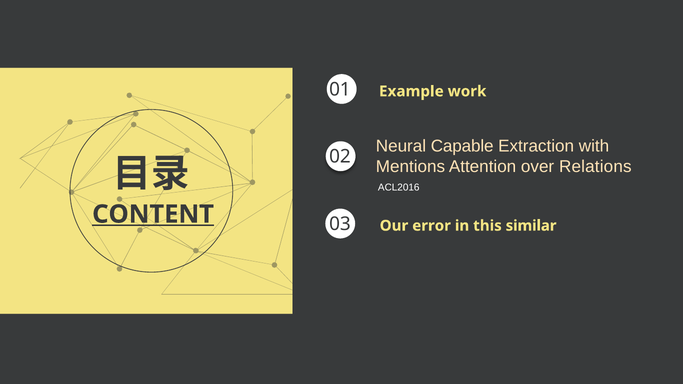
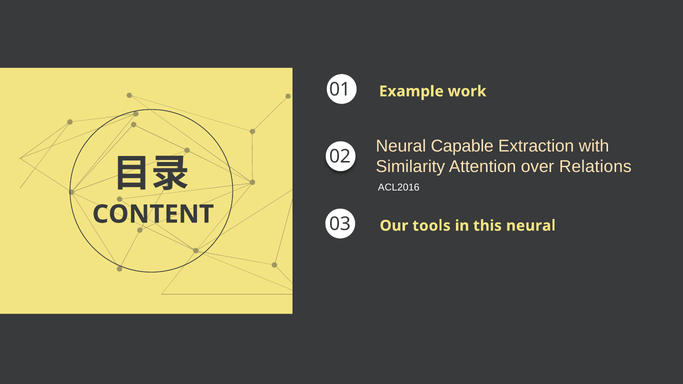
Mentions: Mentions -> Similarity (410, 167)
CONTENT underline: present -> none (153, 214)
error: error -> tools (431, 226)
this similar: similar -> neural (531, 226)
